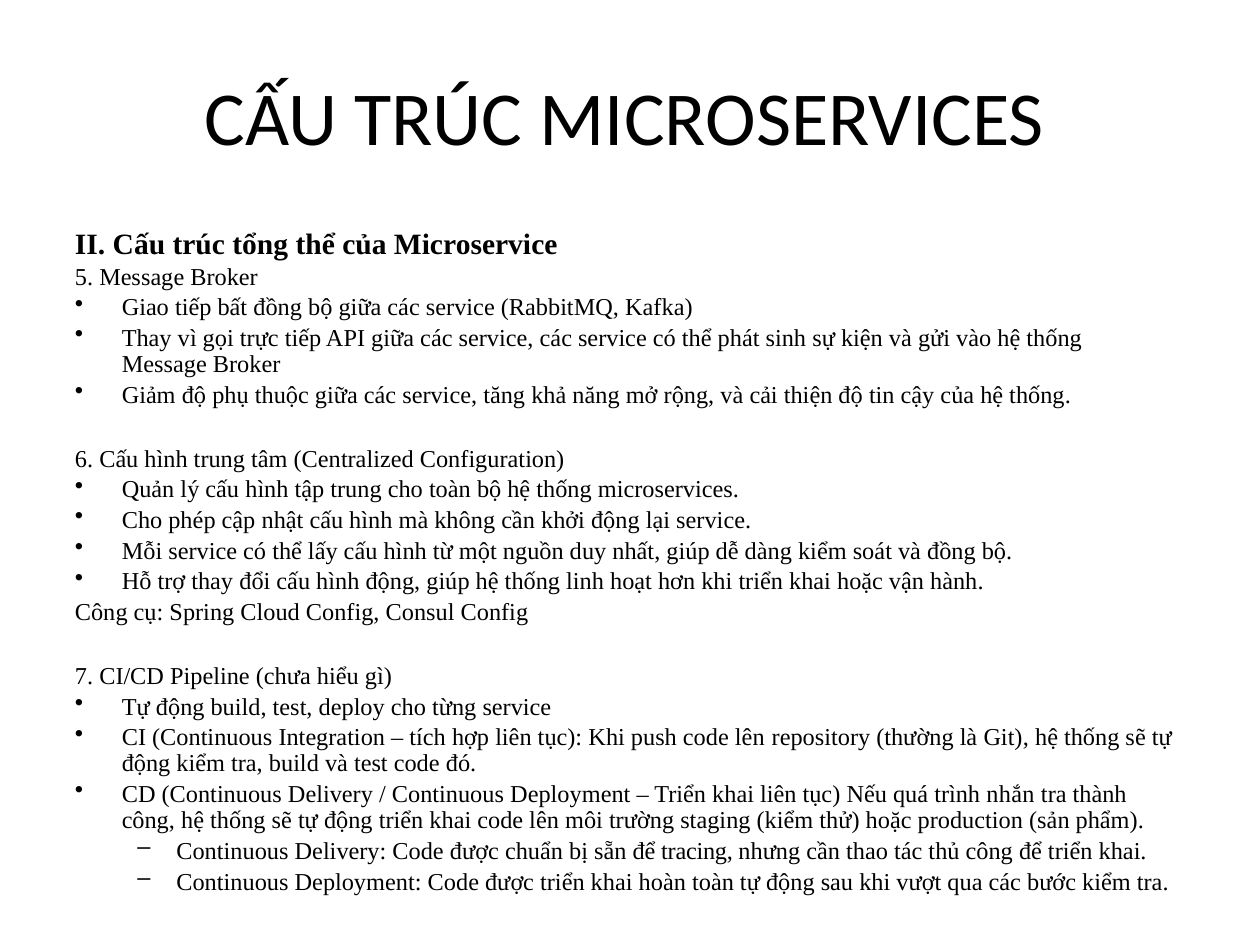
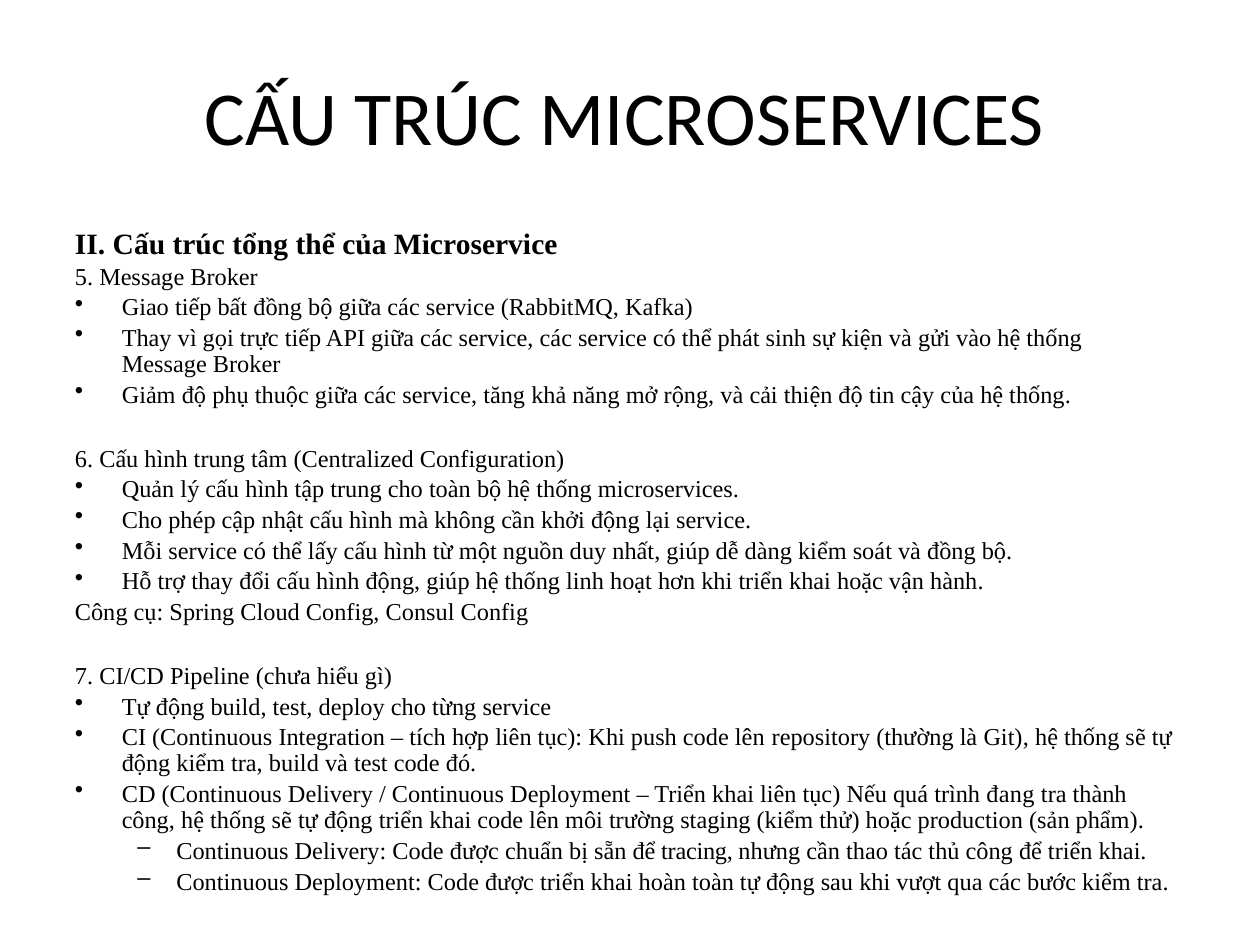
nhắn: nhắn -> đang (1010, 795)
